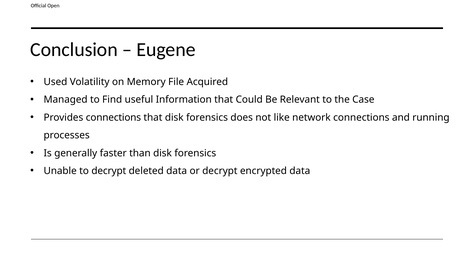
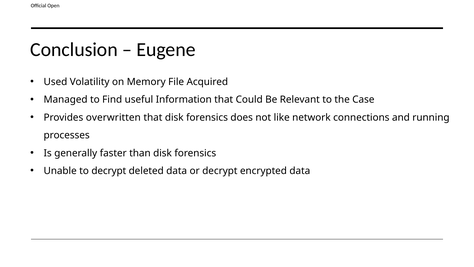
Provides connections: connections -> overwritten (113, 117)
